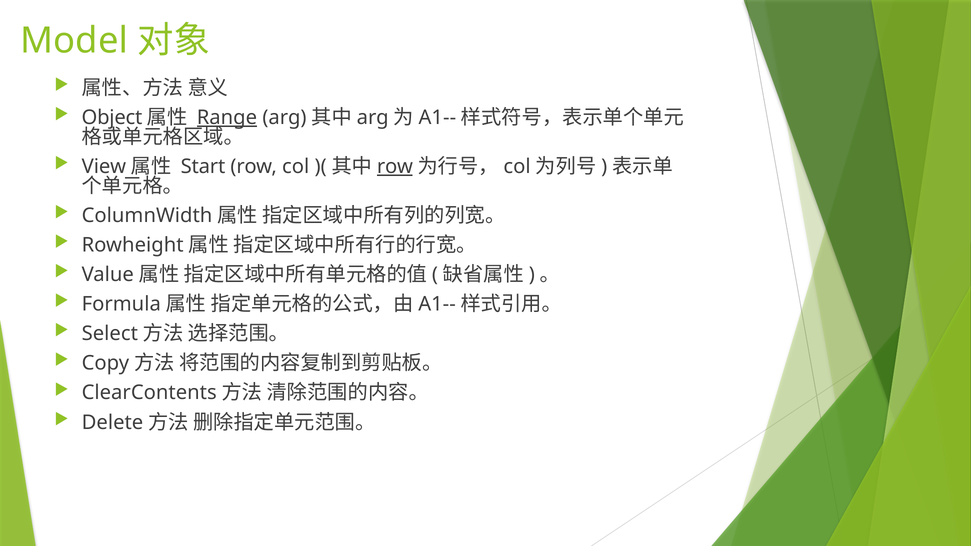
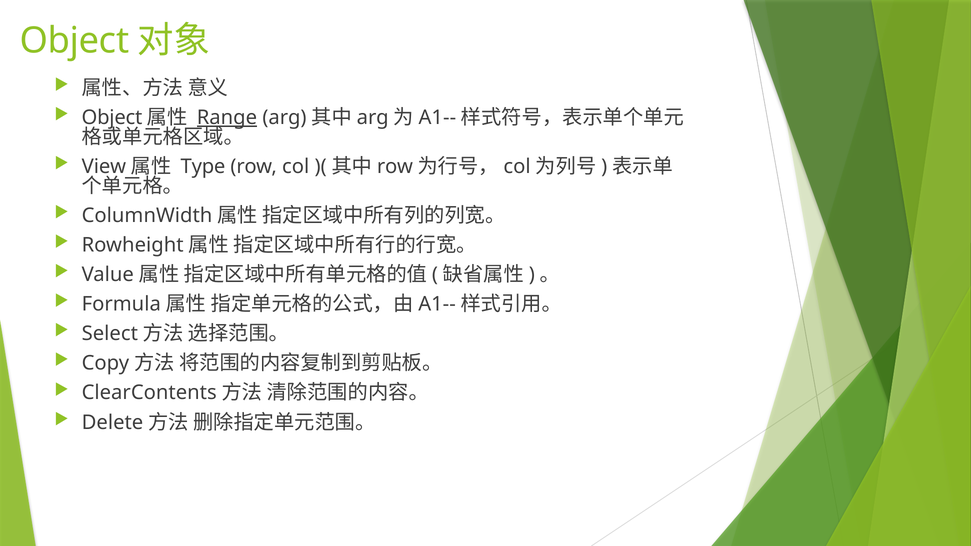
Model: Model -> Object (74, 41)
Start: Start -> Type (203, 167)
row underline: present -> none (395, 167)
